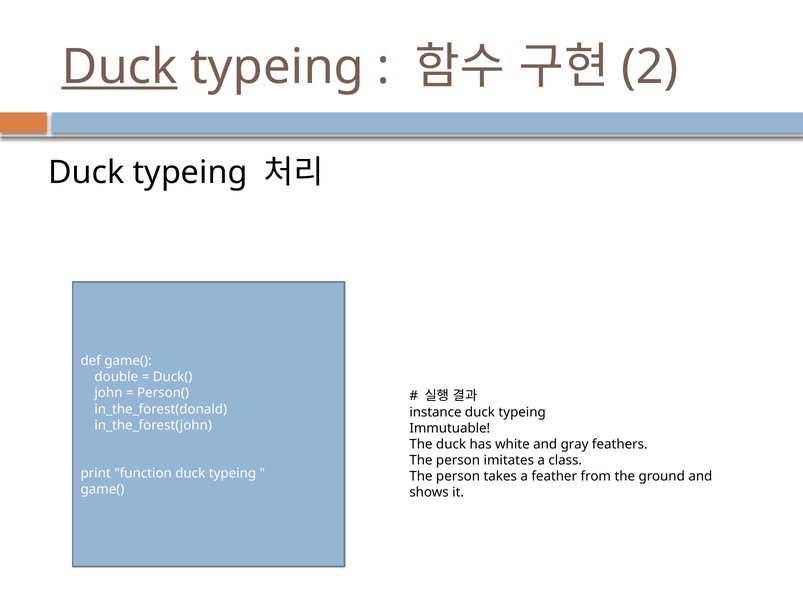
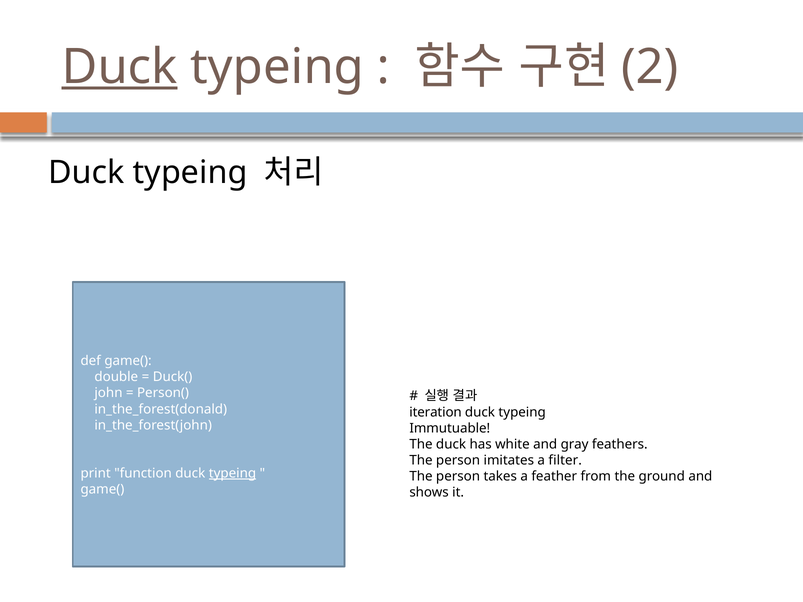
instance: instance -> iteration (436, 412)
class: class -> filter (565, 460)
typeing underline: none -> present (232, 474)
